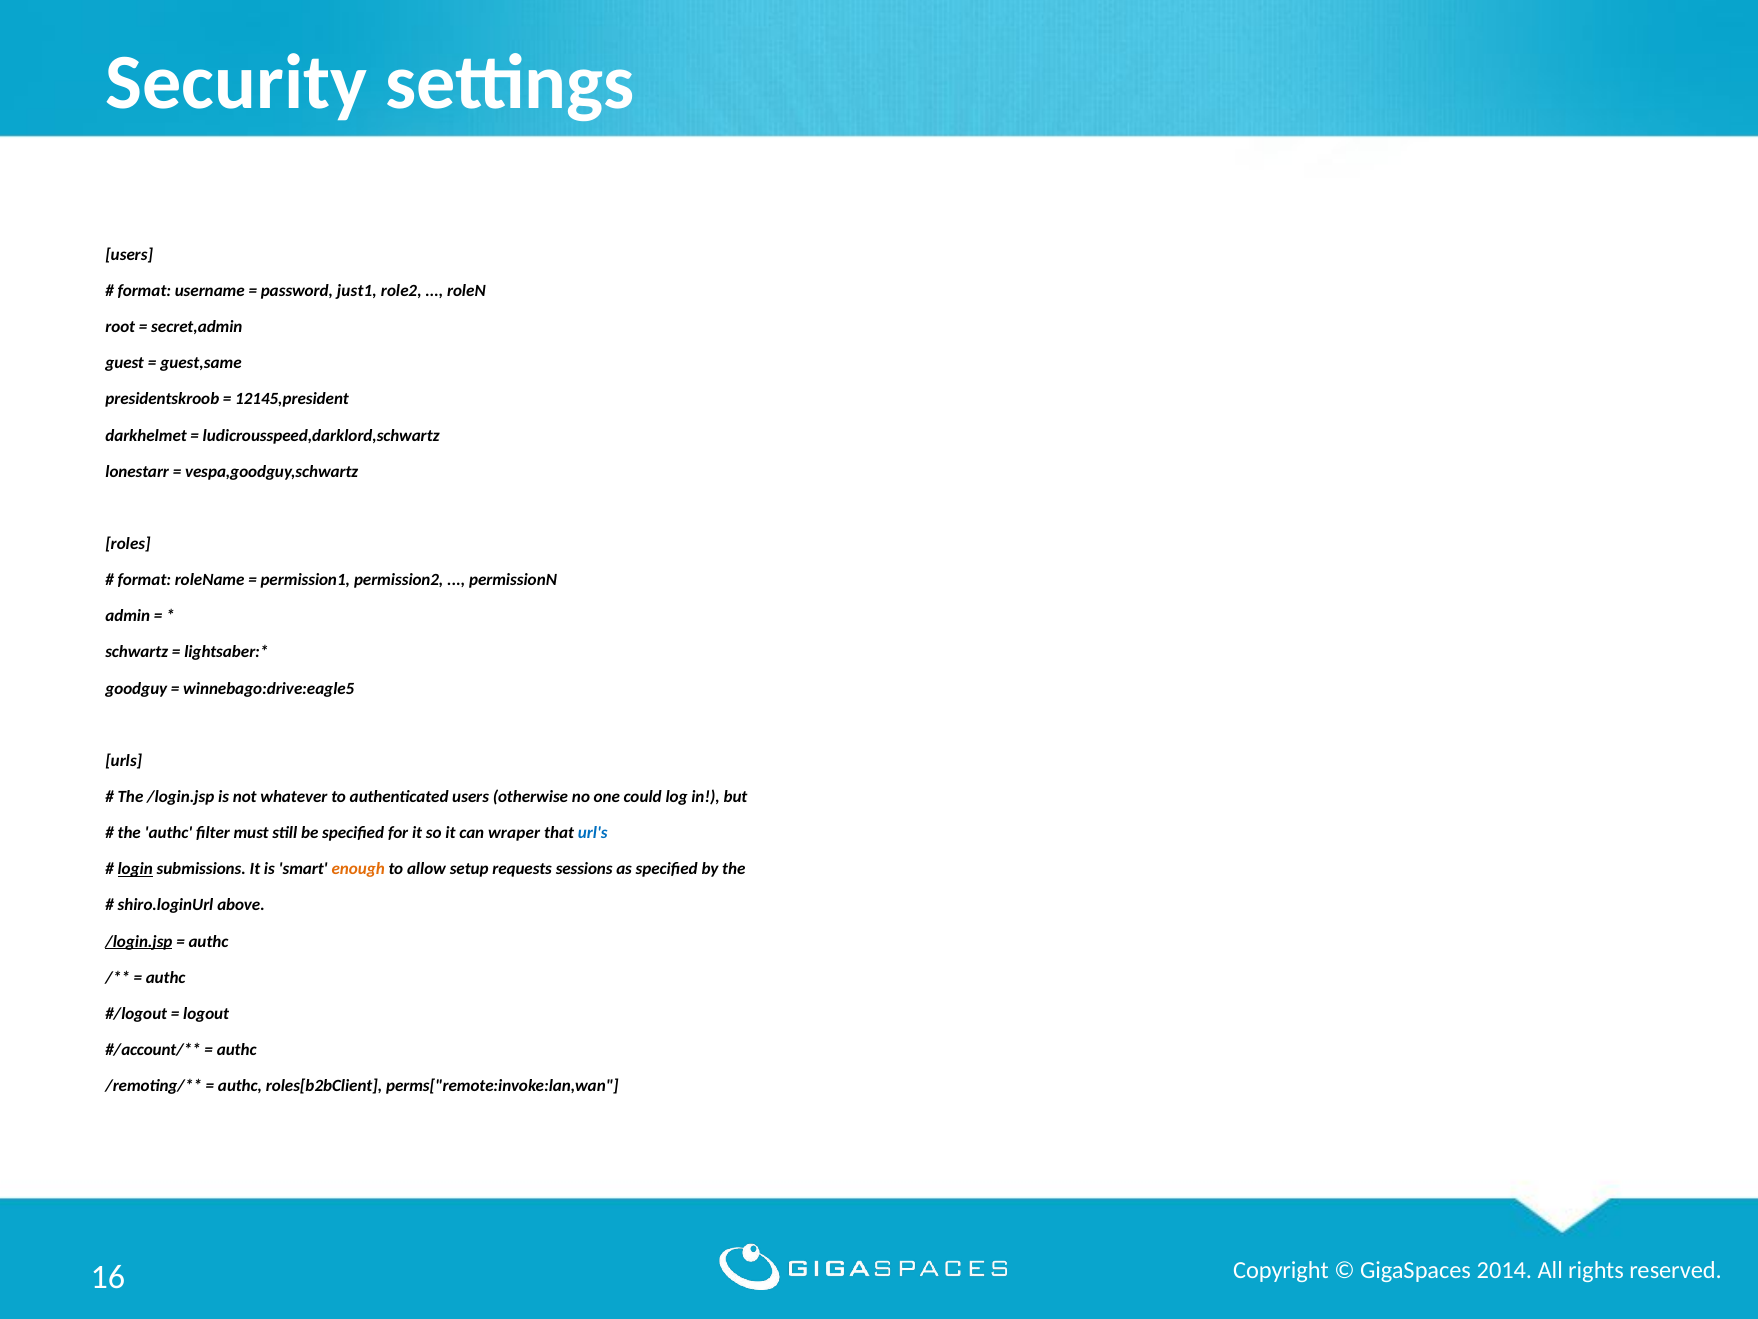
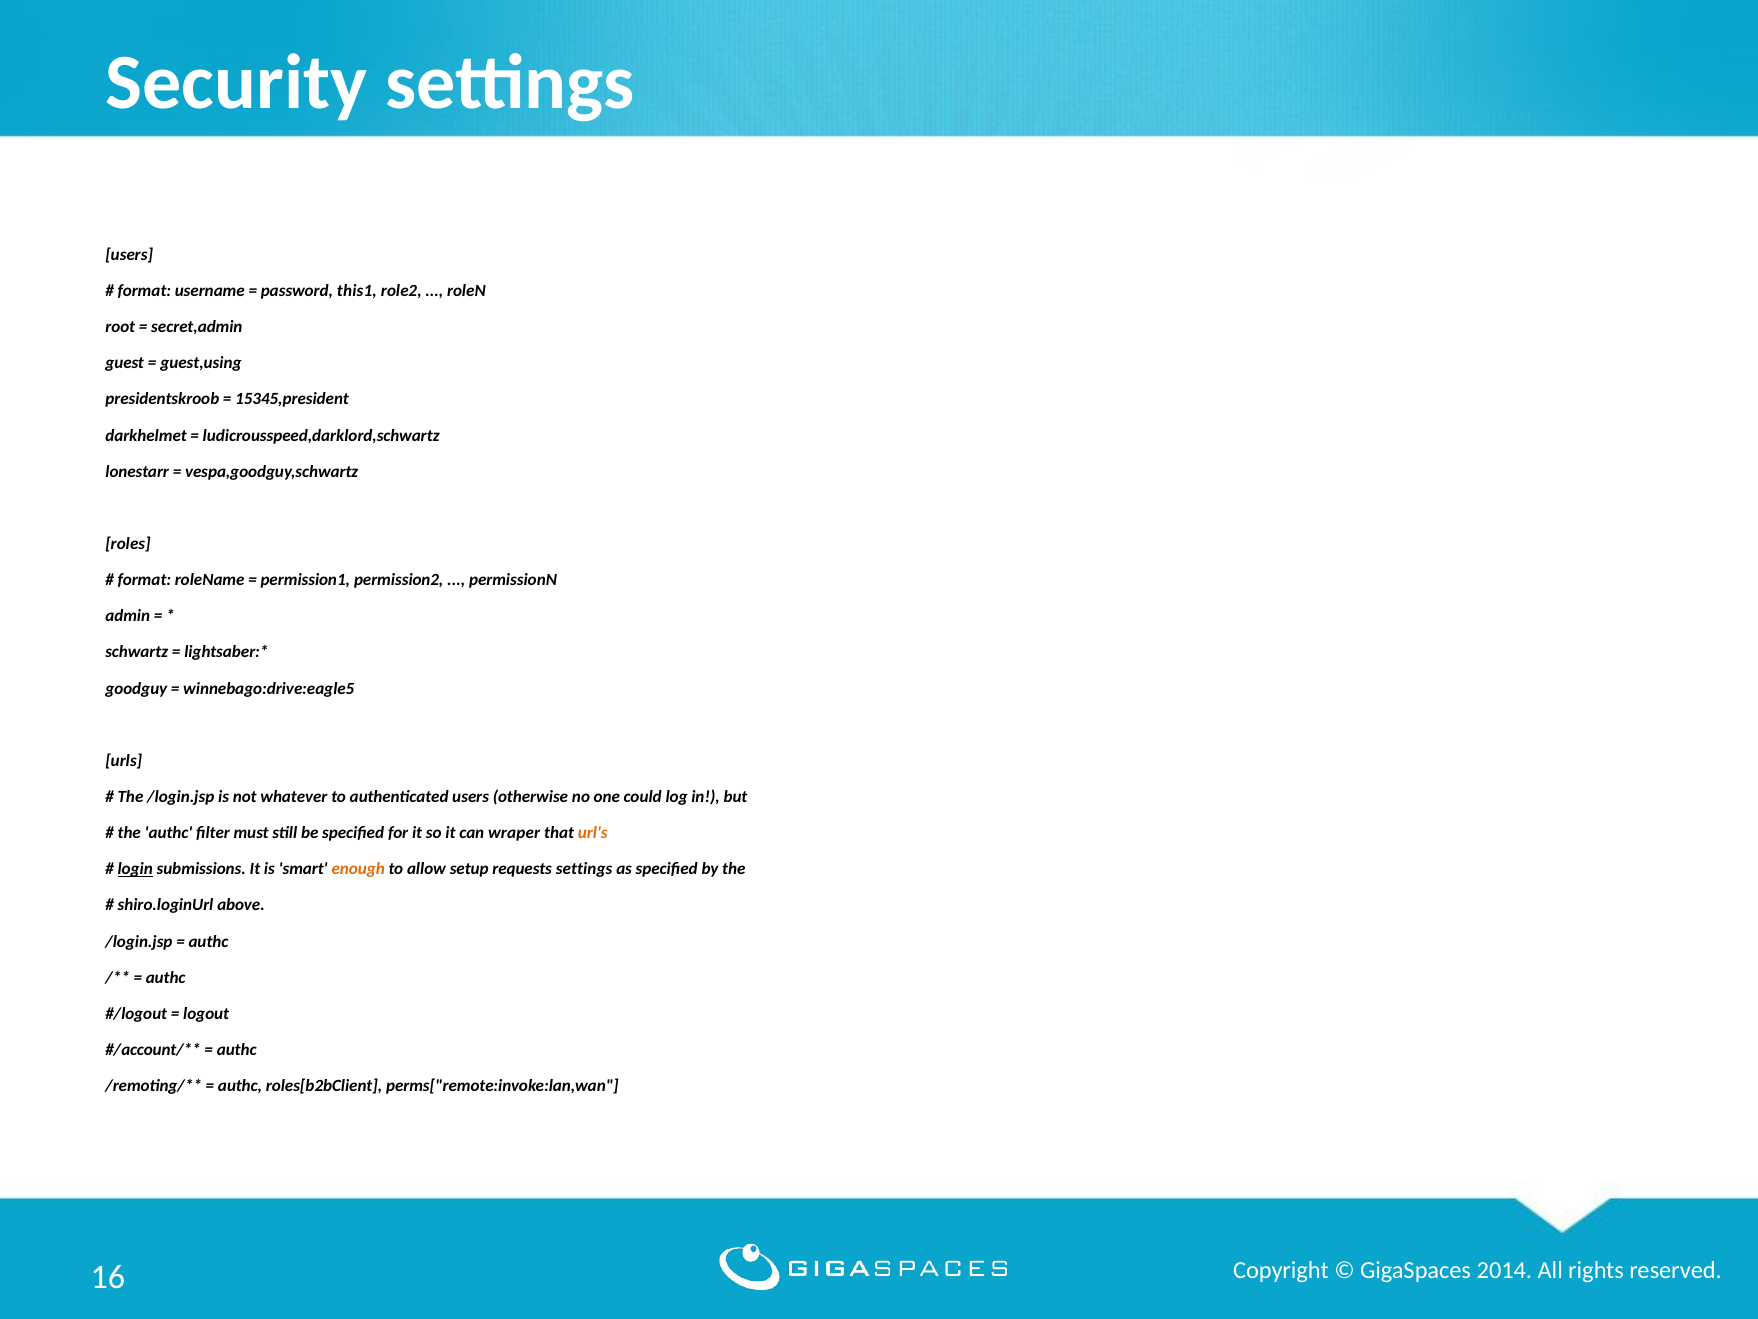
just1: just1 -> this1 (357, 291)
guest,same: guest,same -> guest,using (201, 363)
12145,president: 12145,president -> 15345,president (292, 399)
url's colour: blue -> orange (593, 833)
requests sessions: sessions -> settings (584, 869)
/login.jsp underline: present -> none (139, 941)
